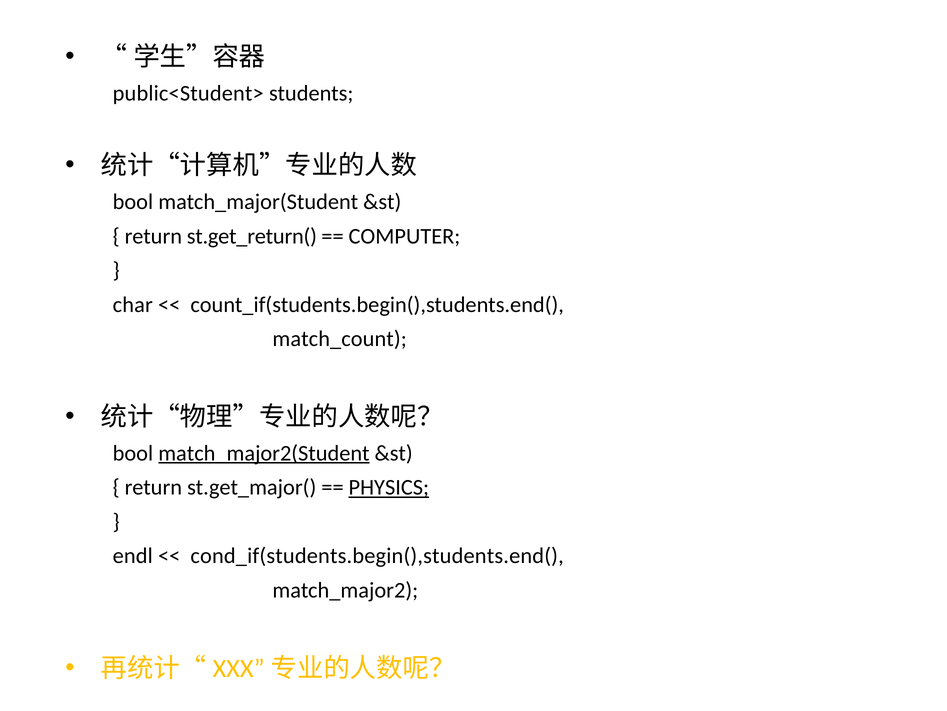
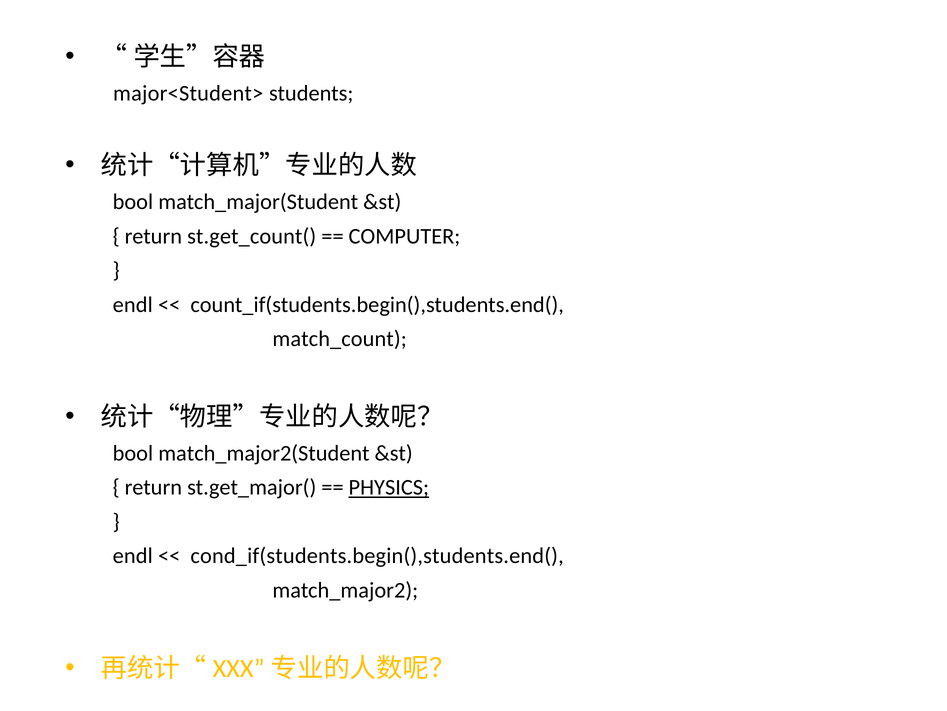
public<Student>: public<Student> -> major<Student> (188, 93)
st.get_return(: st.get_return( -> st.get_count( (252, 236)
char: char -> endl (133, 304)
match_major2(Student underline: present -> none (264, 453)
